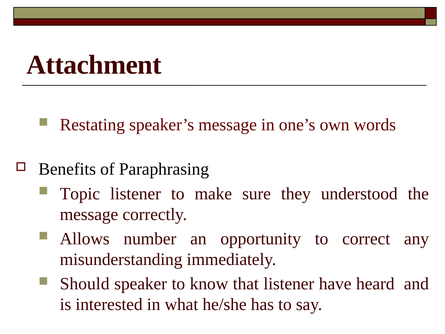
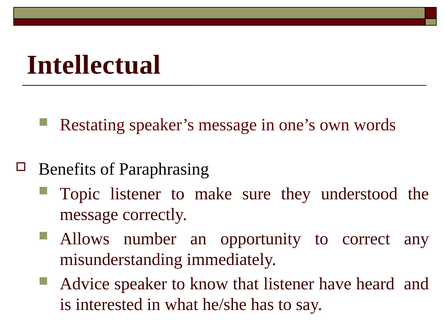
Attachment: Attachment -> Intellectual (94, 65)
Should: Should -> Advice (85, 284)
